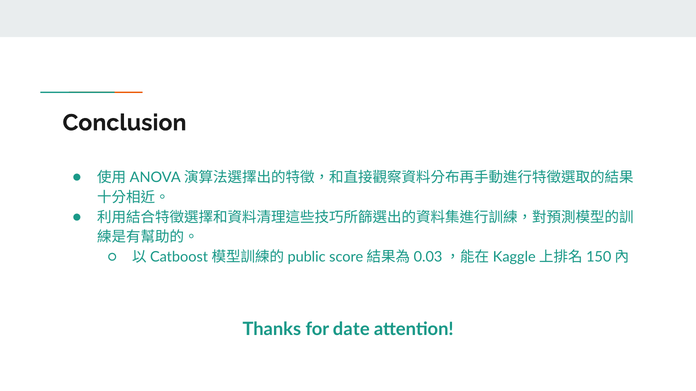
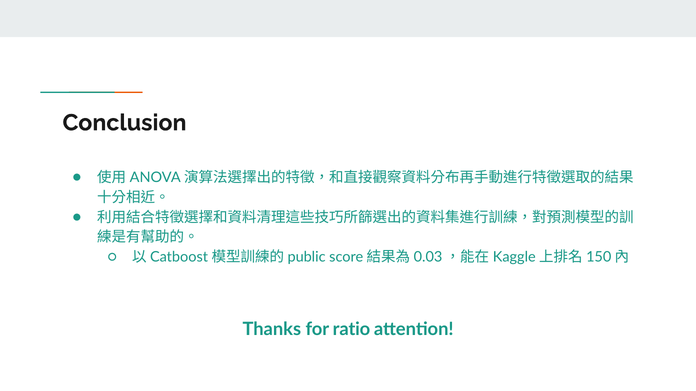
date: date -> ratio (351, 330)
